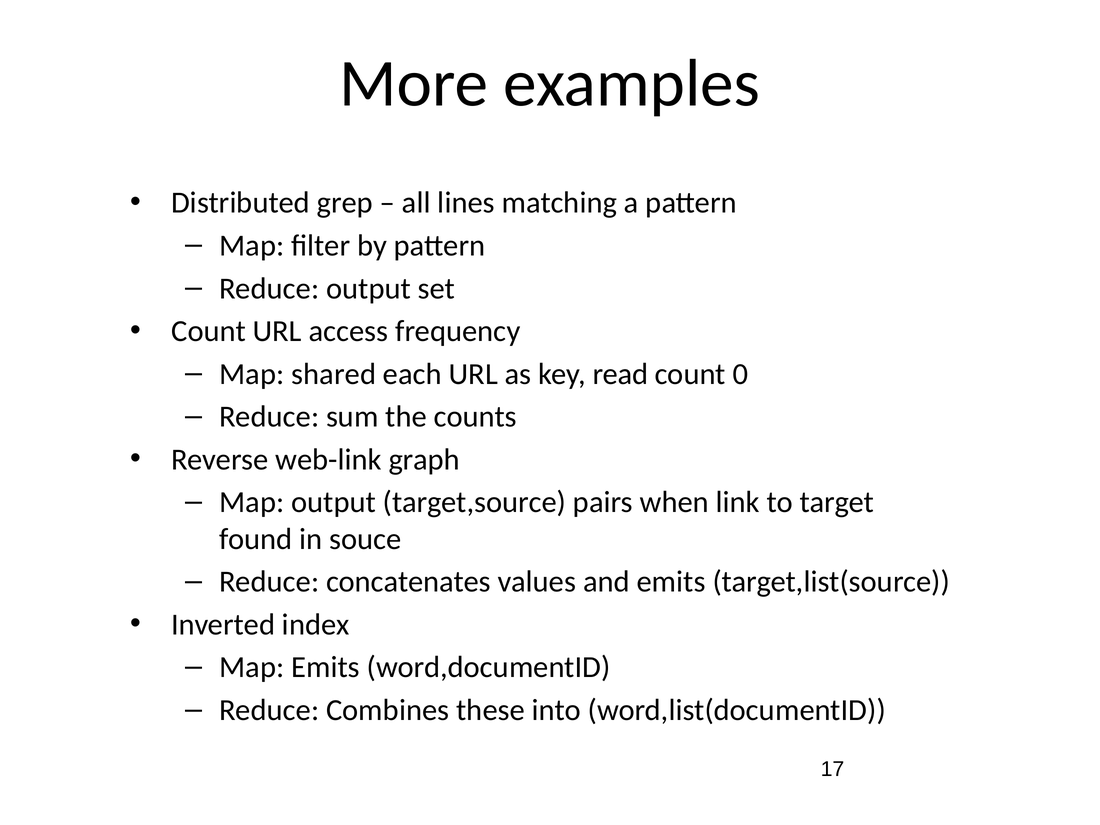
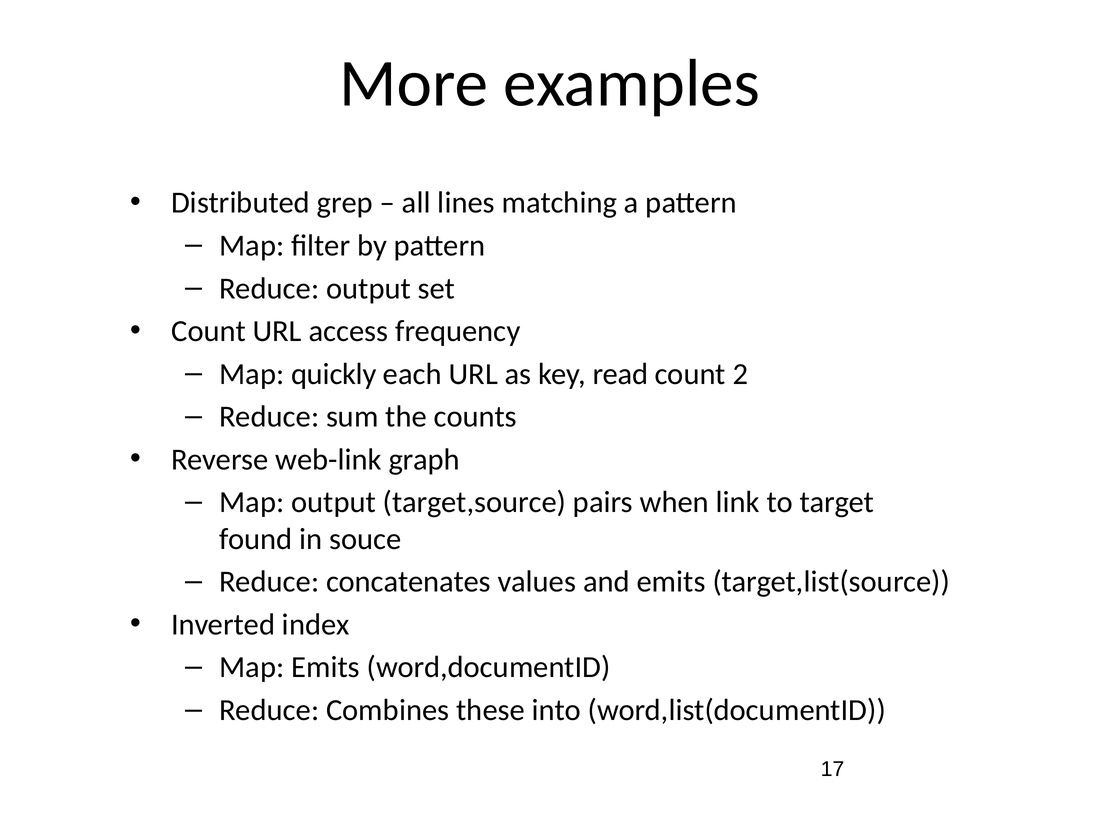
shared: shared -> quickly (334, 374)
0: 0 -> 2 (740, 374)
